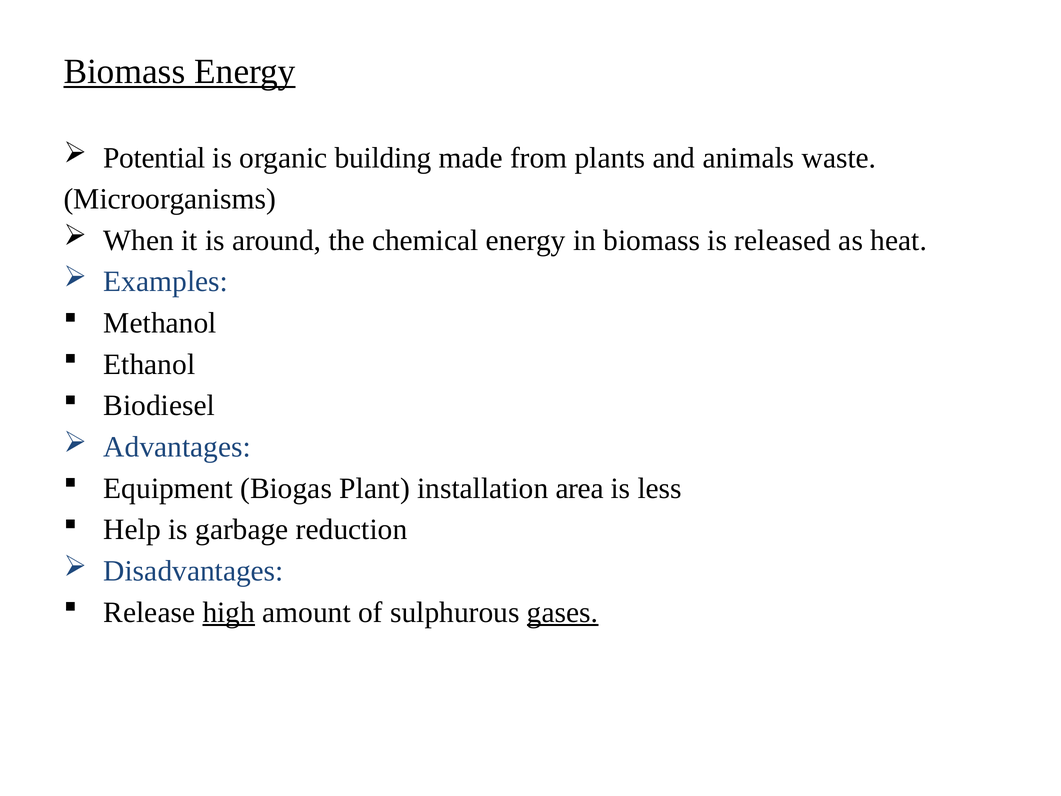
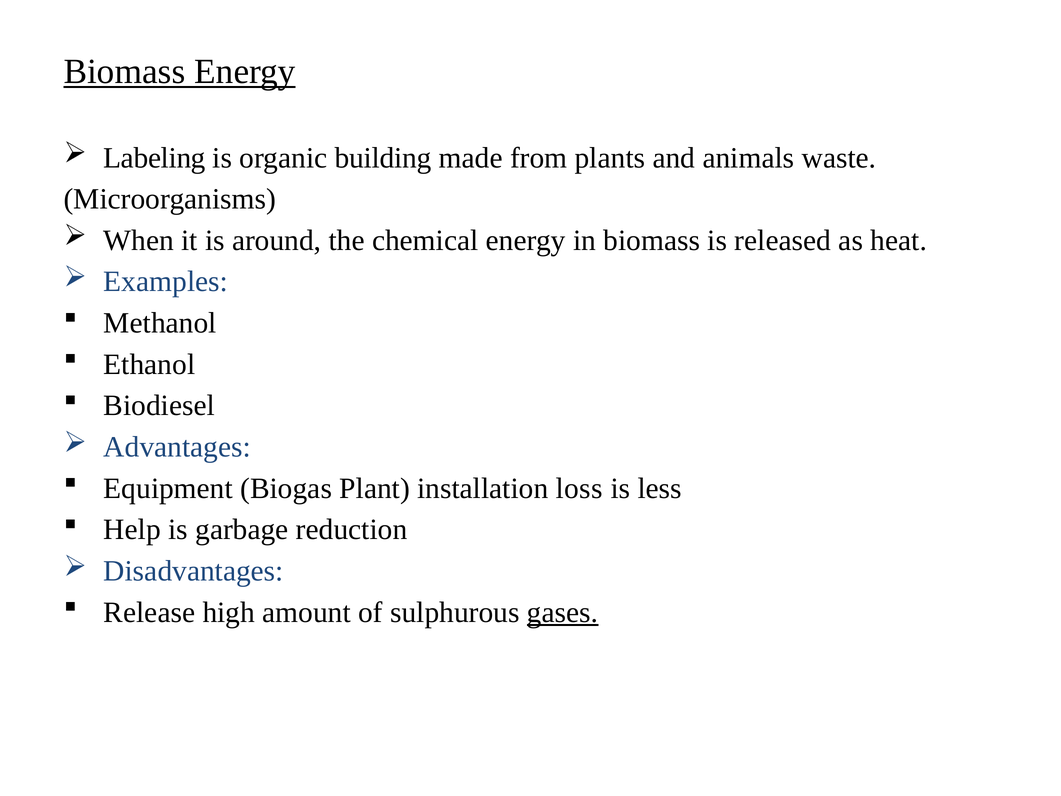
Potential: Potential -> Labeling (154, 158)
area: area -> loss (579, 488)
high underline: present -> none (229, 612)
